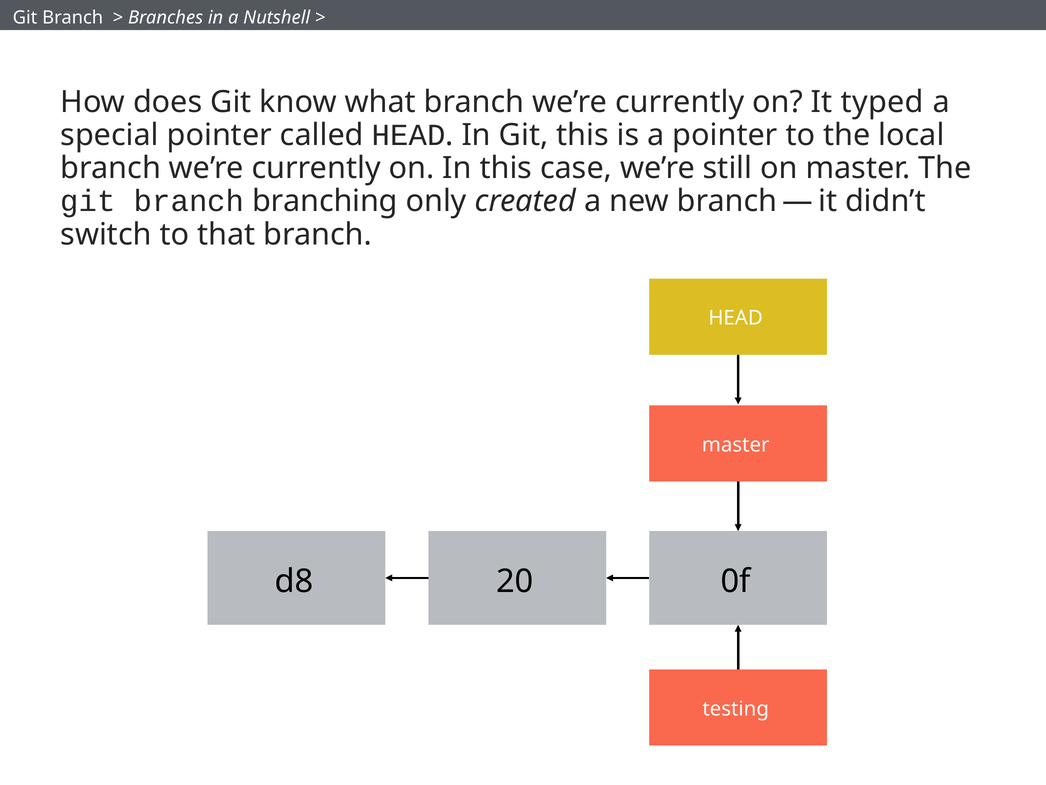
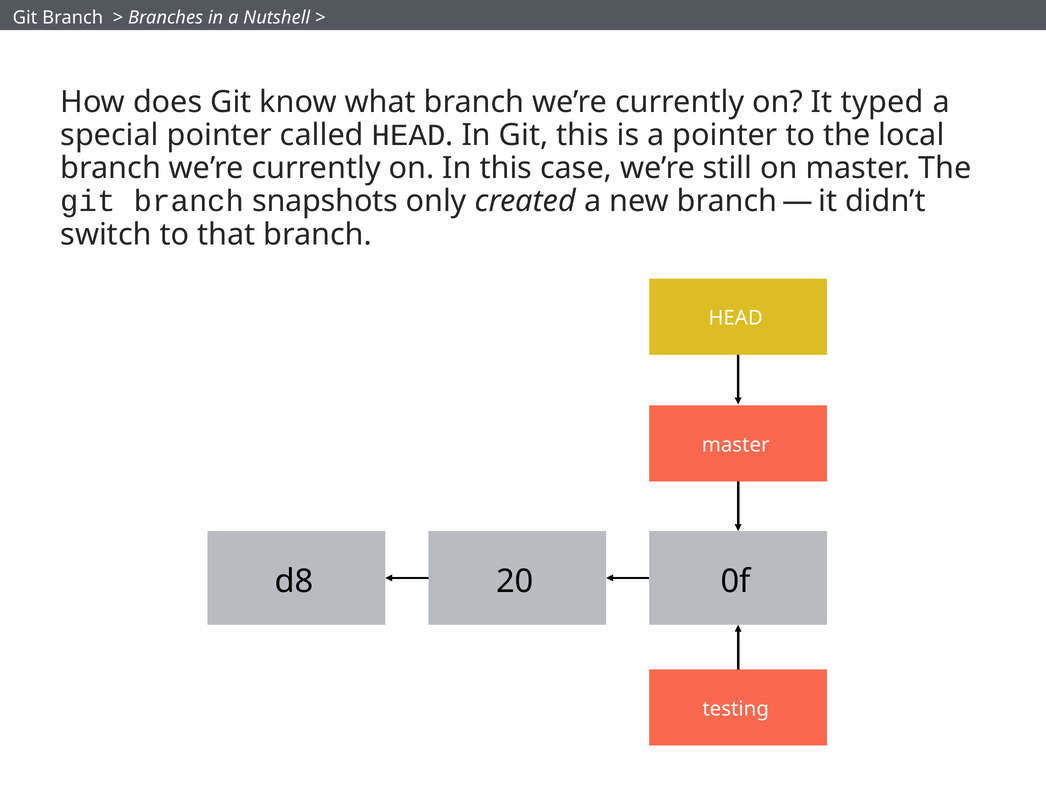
branching: branching -> snapshots (325, 201)
